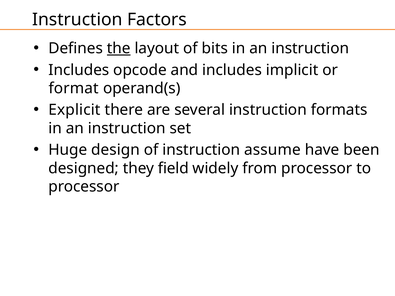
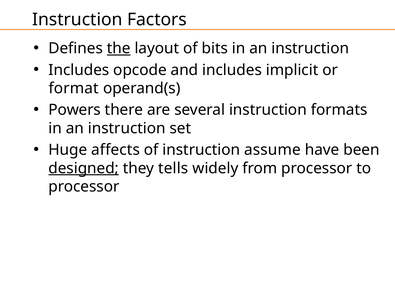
Explicit: Explicit -> Powers (75, 110)
design: design -> affects (116, 150)
designed underline: none -> present (84, 168)
field: field -> tells (173, 168)
